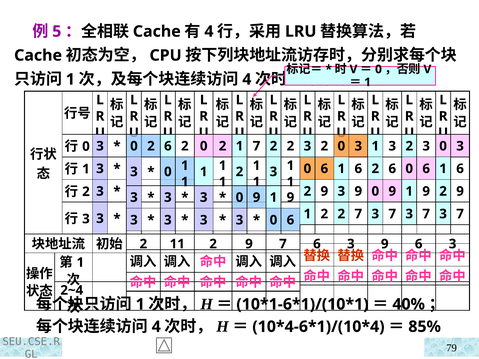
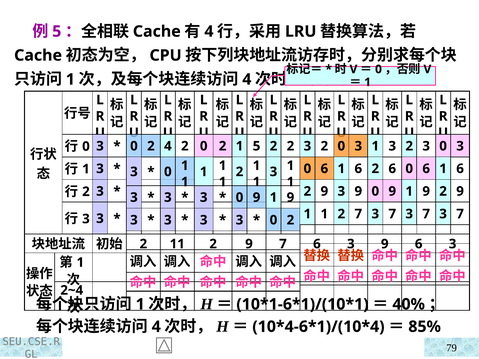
0 2 6: 6 -> 4 (168, 146)
1 7: 7 -> 5 (257, 146)
2: 2 -> 1 (324, 214)
6: 6 -> 2 (290, 220)
